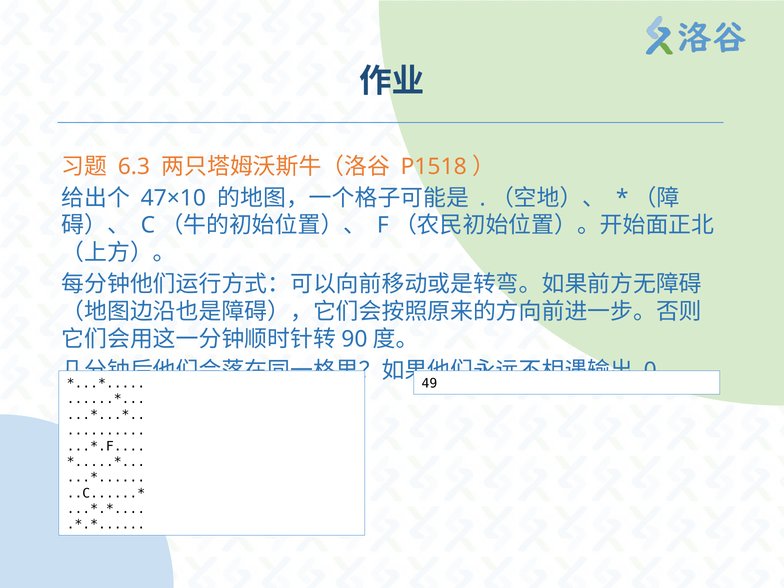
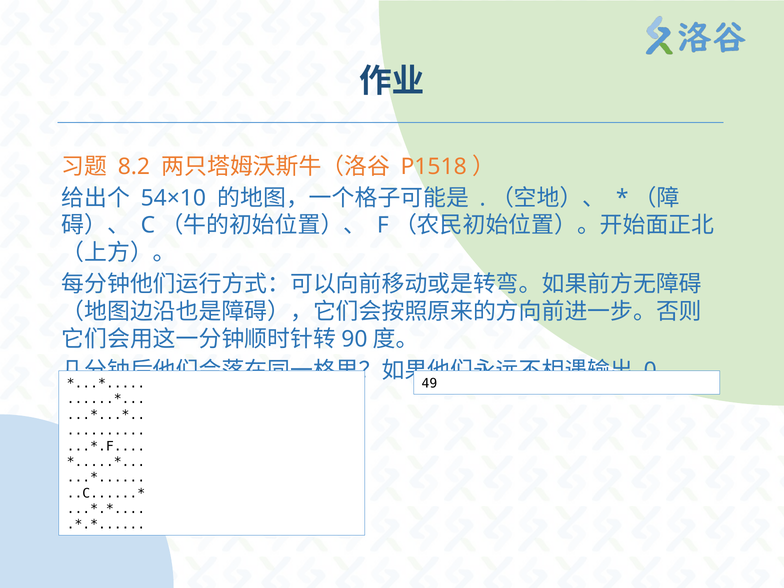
6.3: 6.3 -> 8.2 (134, 166)
47×10: 47×10 -> 54×10 (173, 198)
